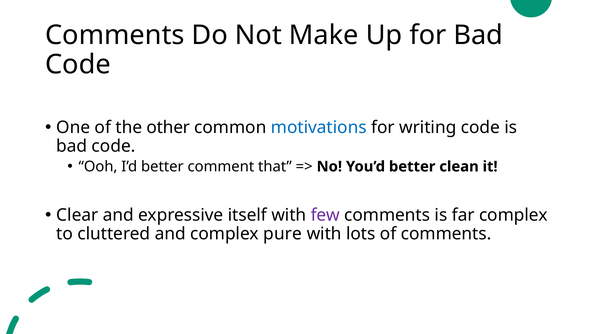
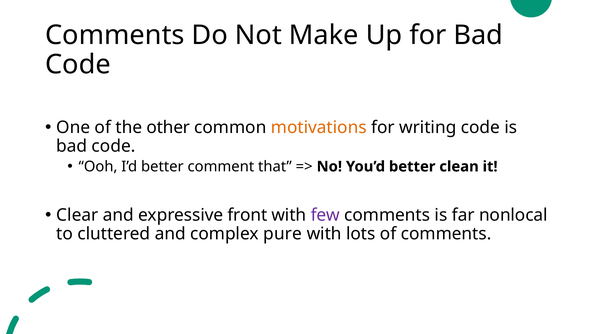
motivations colour: blue -> orange (319, 127)
itself: itself -> front (247, 215)
far complex: complex -> nonlocal (513, 215)
